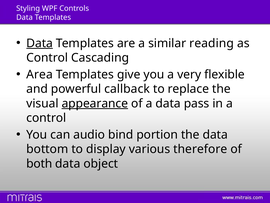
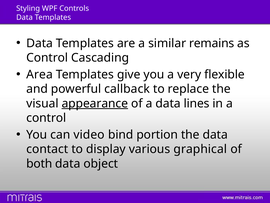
Data underline: present -> none (40, 43)
reading: reading -> remains (212, 43)
pass: pass -> lines (197, 103)
audio: audio -> video (89, 134)
bottom: bottom -> contact (47, 149)
therefore: therefore -> graphical (200, 149)
